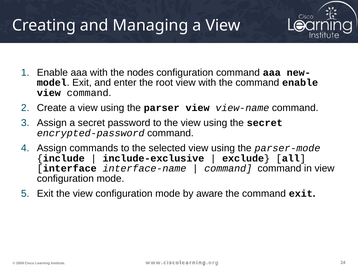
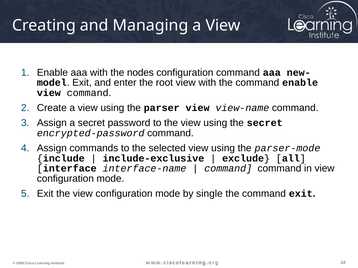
aware: aware -> single (209, 194)
